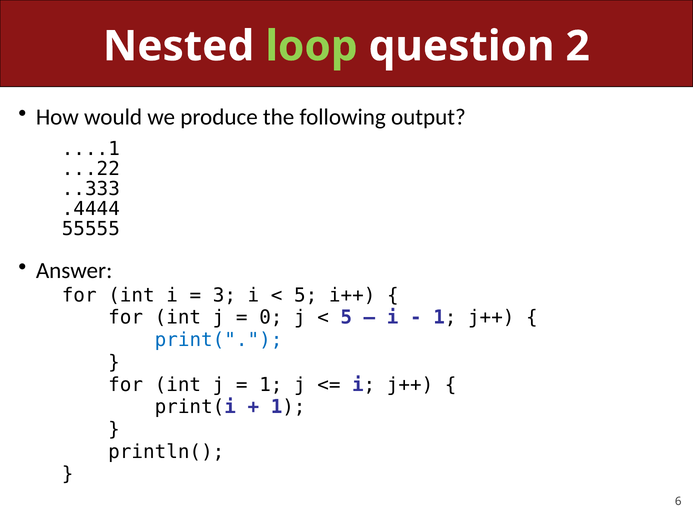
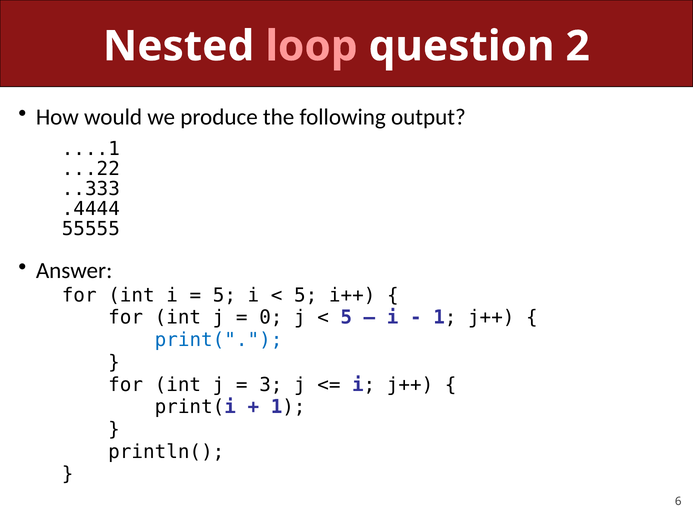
loop colour: light green -> pink (311, 46)
3: 3 -> 5 (224, 295)
1: 1 -> 3 (271, 385)
